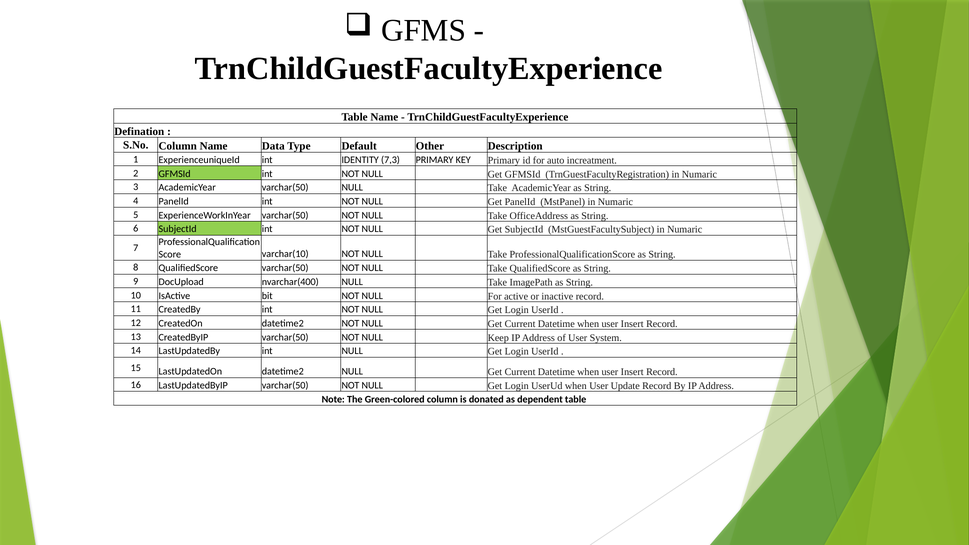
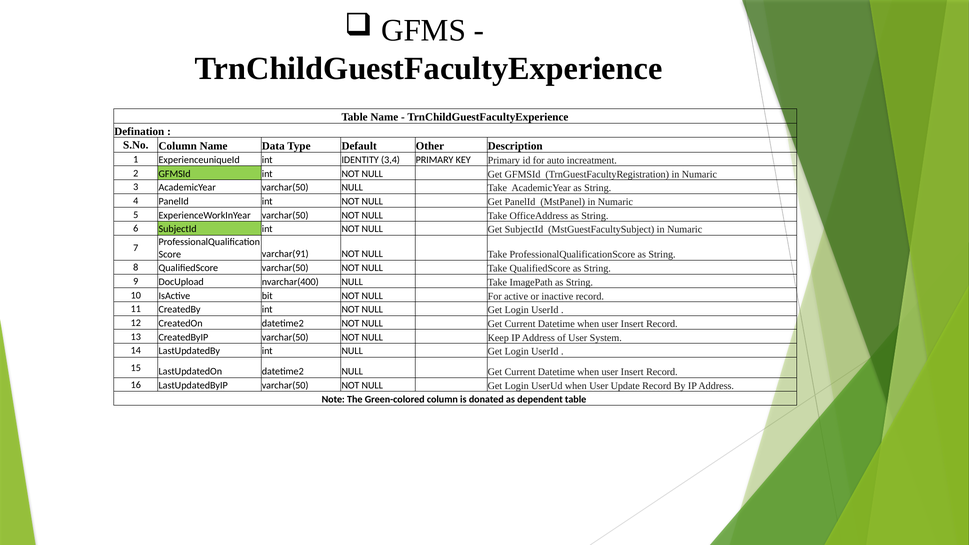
7,3: 7,3 -> 3,4 (391, 160)
varchar(10: varchar(10 -> varchar(91 (285, 254)
